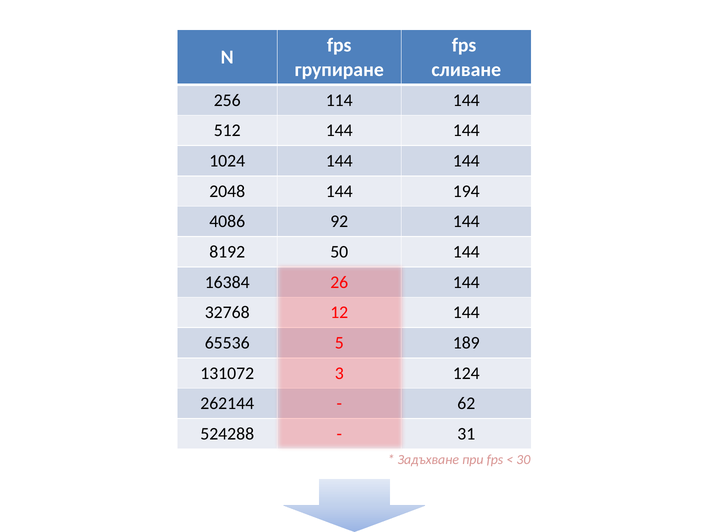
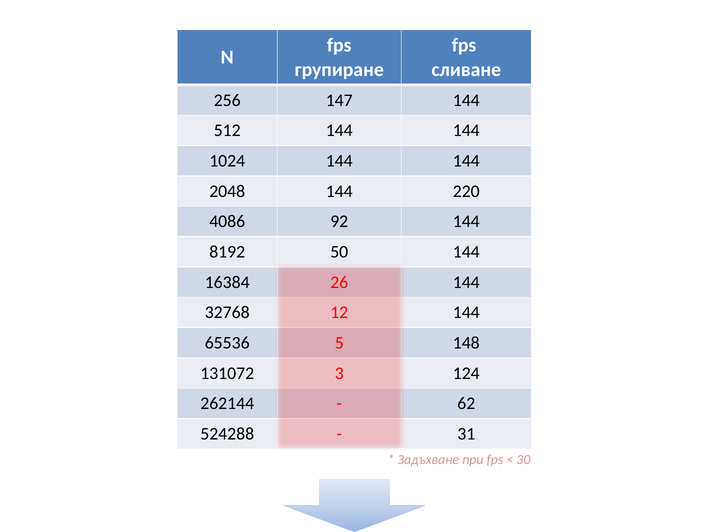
114: 114 -> 147 (339, 100)
194: 194 -> 220 (466, 191)
189: 189 -> 148 (466, 343)
